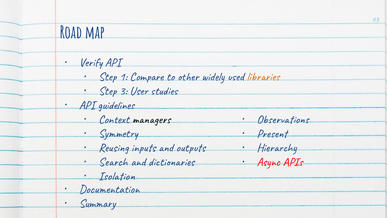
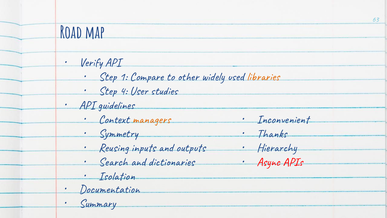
3: 3 -> 4 (123, 91)
managers colour: black -> orange (151, 119)
Observations: Observations -> Inconvenient (283, 119)
Present: Present -> Thanks (272, 133)
